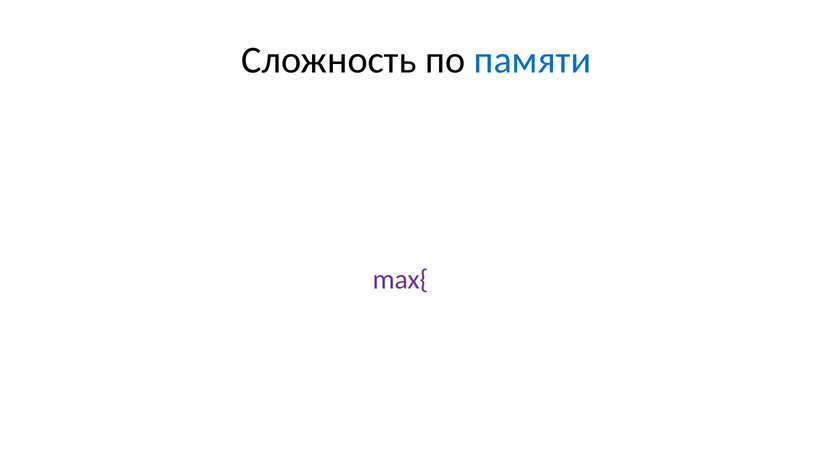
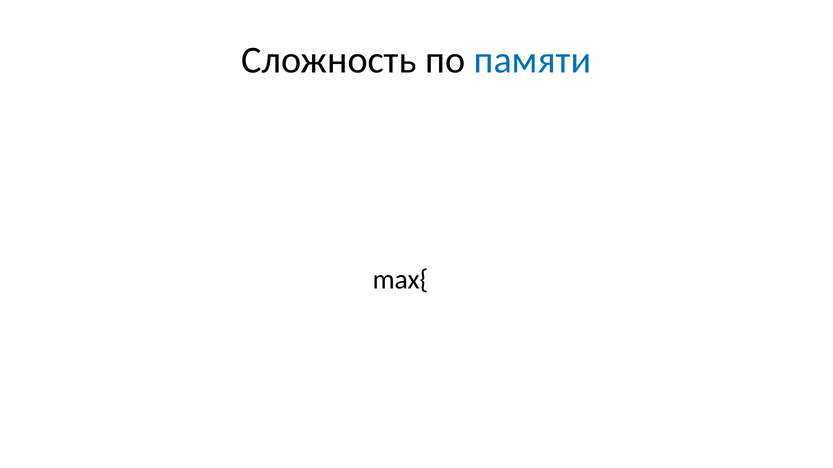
max{ colour: purple -> black (401, 280)
